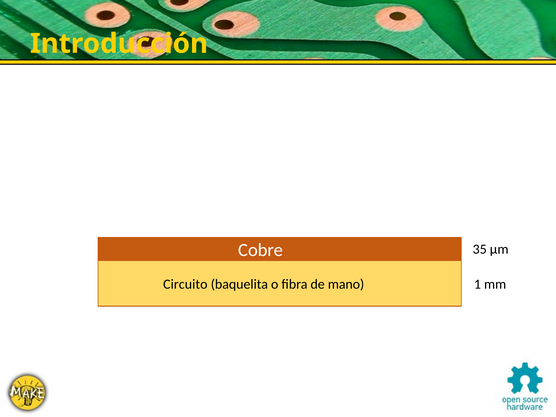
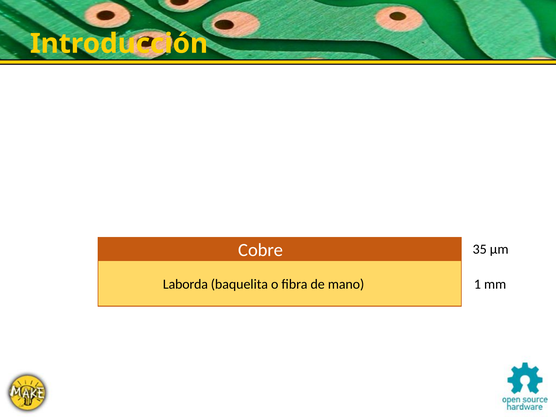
Circuito: Circuito -> Laborda (185, 284)
